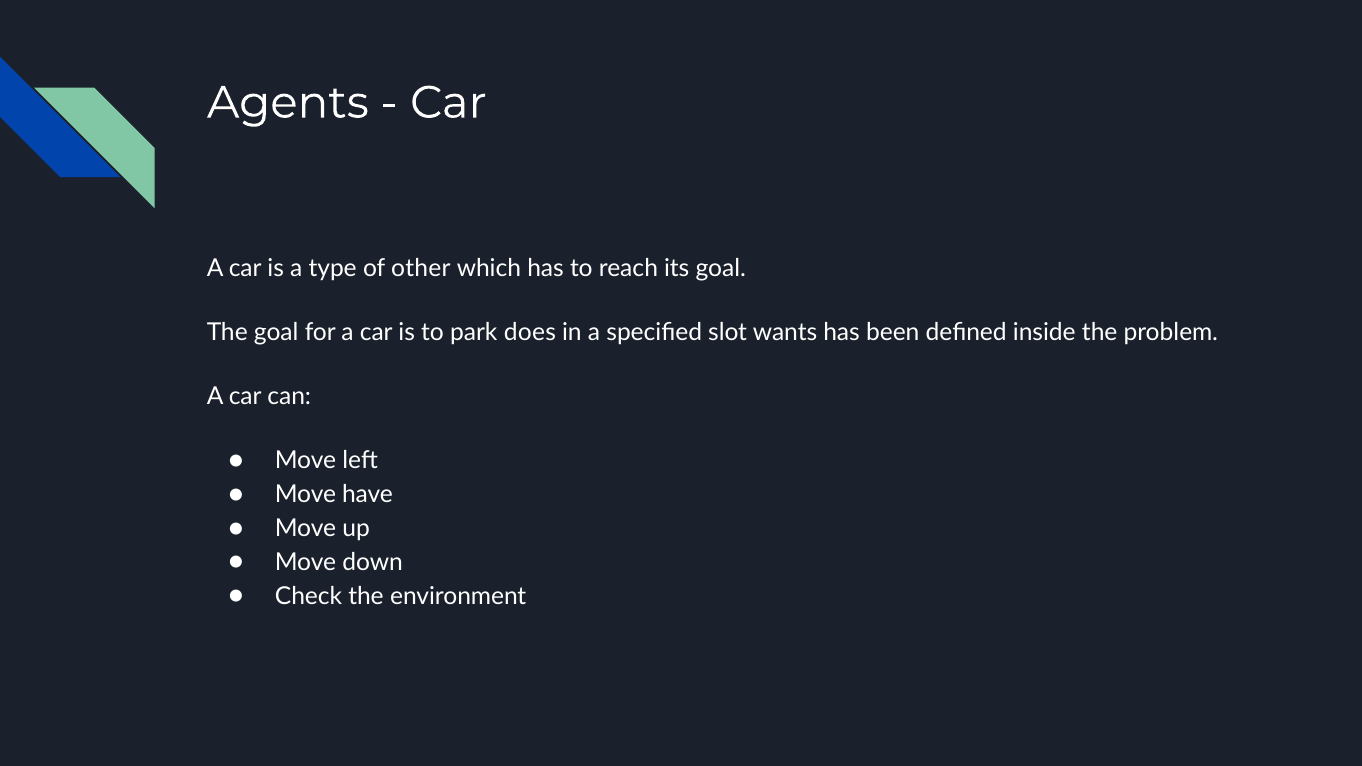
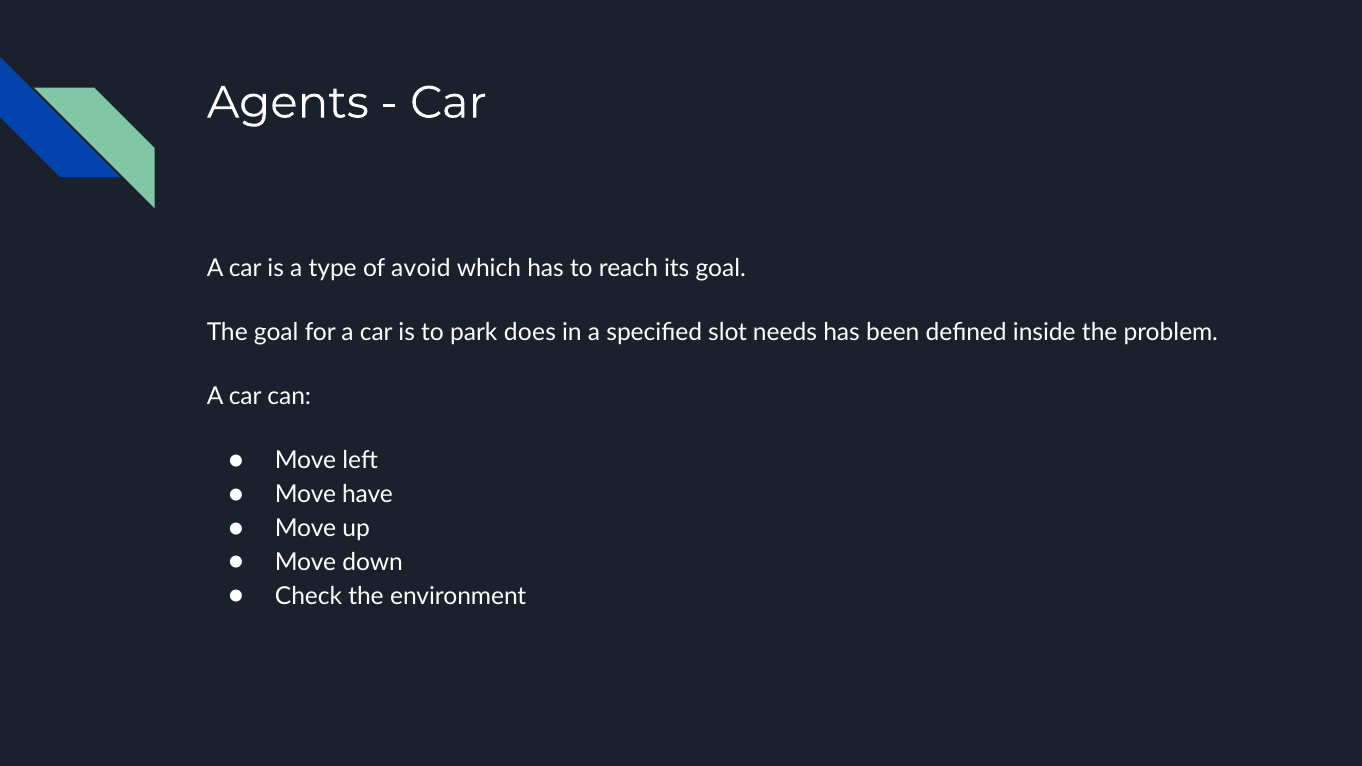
other: other -> avoid (421, 268)
wants: wants -> needs (785, 332)
